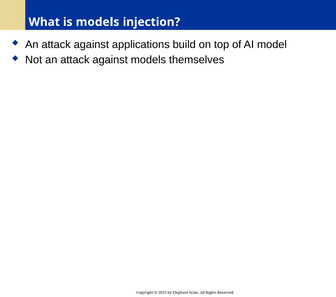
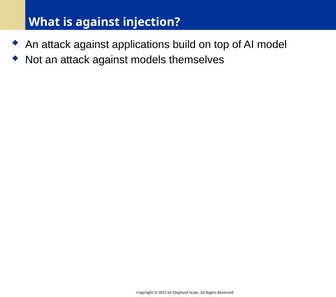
is models: models -> against (98, 22)
